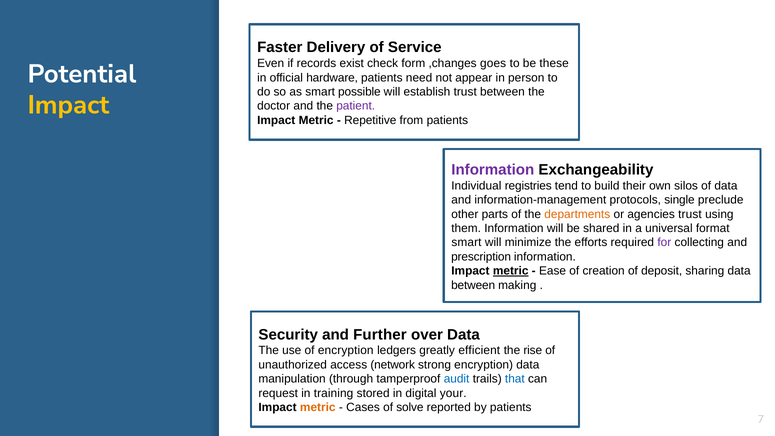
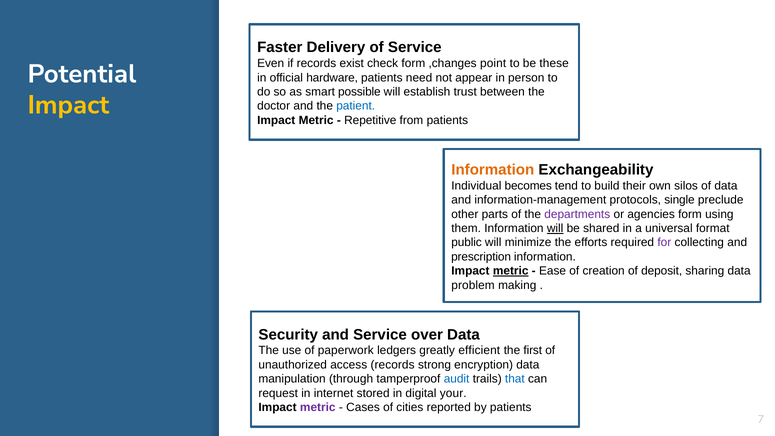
goes: goes -> point (493, 63)
patient colour: purple -> blue (356, 106)
Information colour: purple -> orange (493, 170)
registries: registries -> becomes (528, 186)
departments colour: orange -> purple (577, 214)
agencies trust: trust -> form (690, 214)
will underline: none -> present (555, 228)
smart: smart -> public (467, 243)
between: between -> problem (473, 285)
and Further: Further -> Service (380, 335)
of encryption: encryption -> paperwork (346, 350)
rise: rise -> first (533, 350)
access network: network -> records (393, 365)
training: training -> internet (334, 393)
metric colour: orange -> purple (318, 407)
solve: solve -> cities (410, 407)
